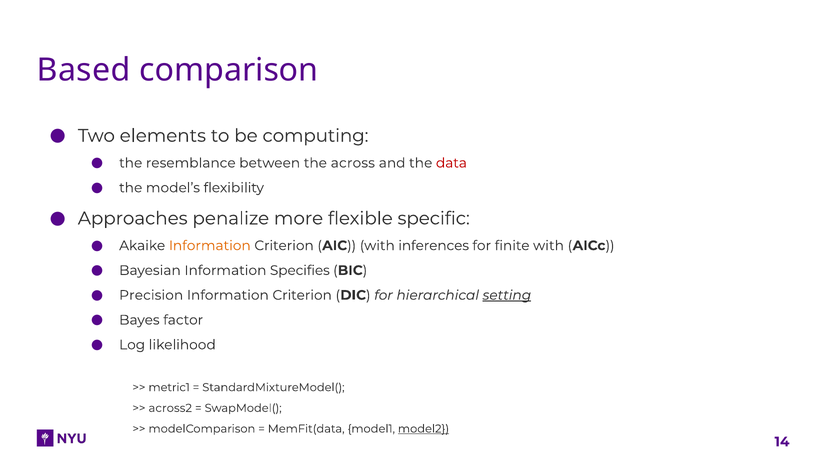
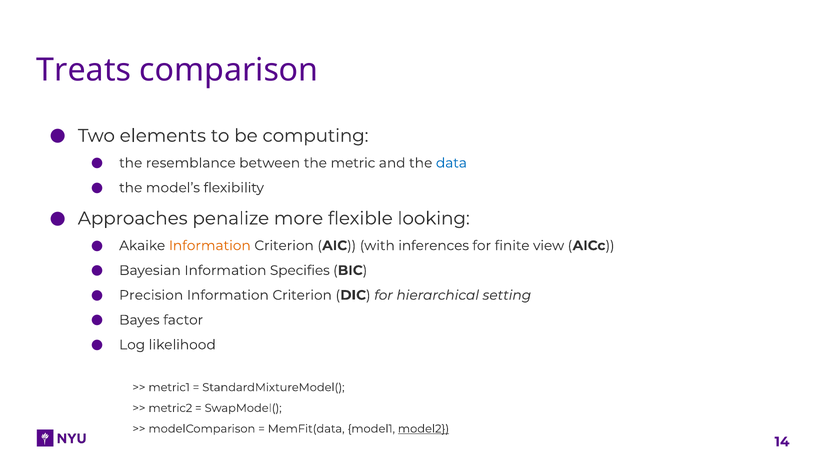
Based: Based -> Treats (84, 70)
across: across -> metric (353, 163)
data colour: red -> blue (451, 163)
specific: specific -> looking (434, 218)
finite with: with -> view (549, 246)
setting underline: present -> none (507, 295)
across2: across2 -> metric2 (170, 408)
